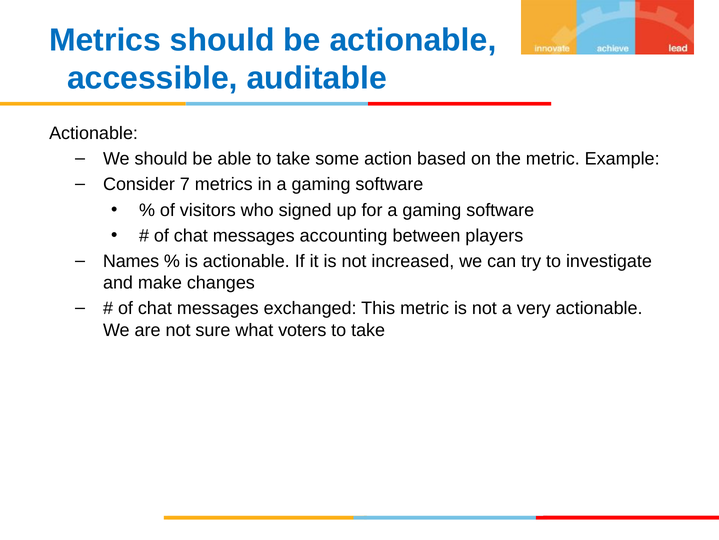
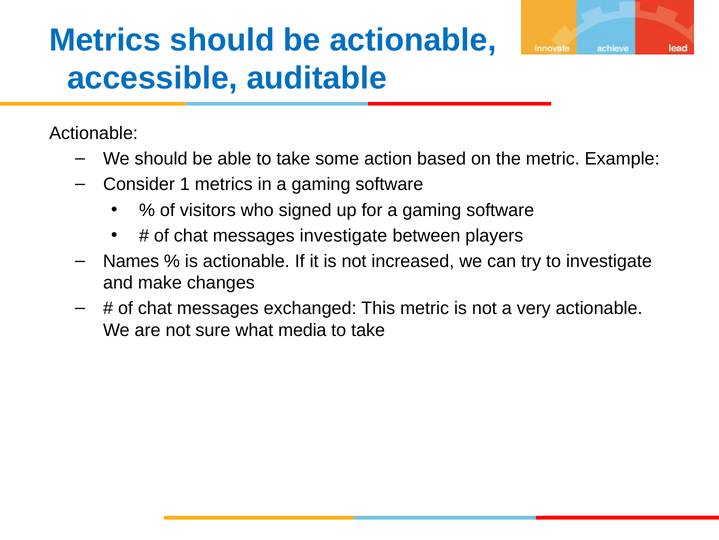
7: 7 -> 1 (185, 184)
messages accounting: accounting -> investigate (343, 235)
voters: voters -> media (302, 330)
